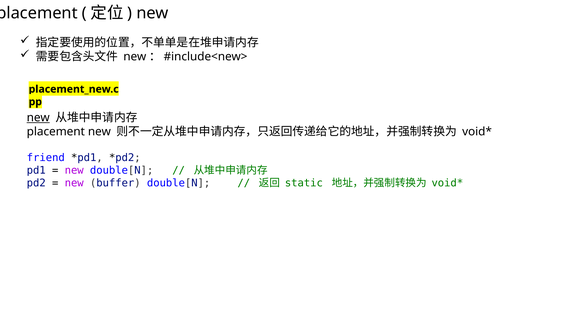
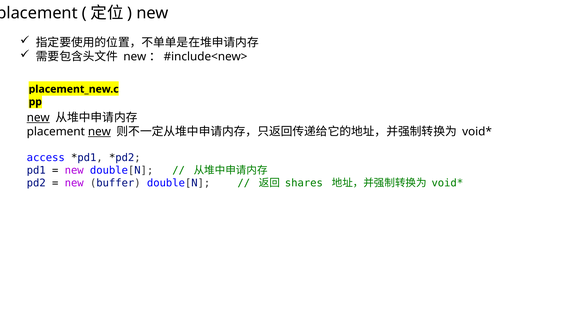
new underline: none -> present (99, 132)
friend: friend -> access (46, 158)
static: static -> shares (304, 183)
